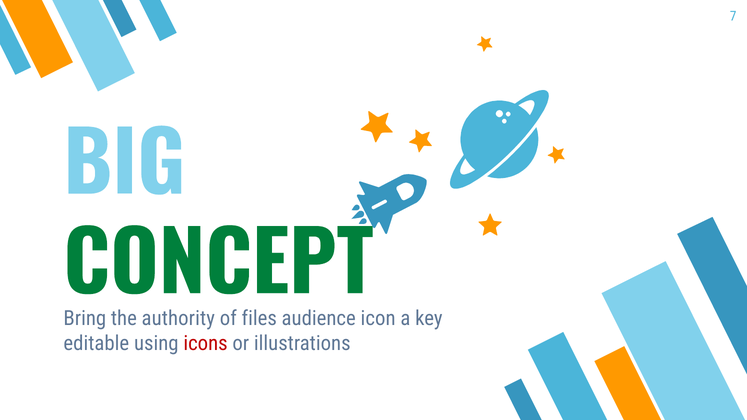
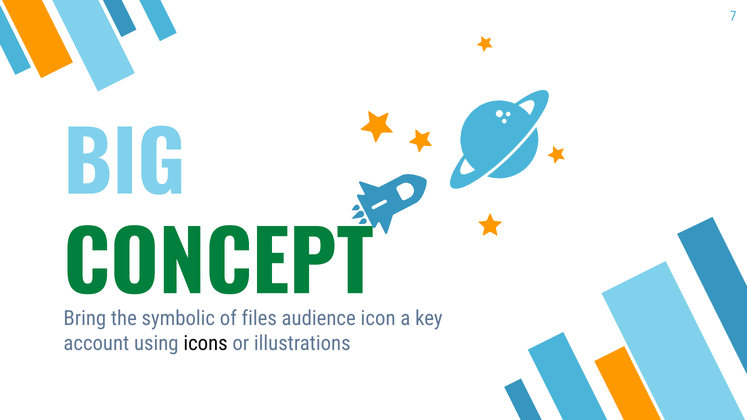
authority: authority -> symbolic (178, 319)
editable: editable -> account (96, 344)
icons colour: red -> black (206, 344)
